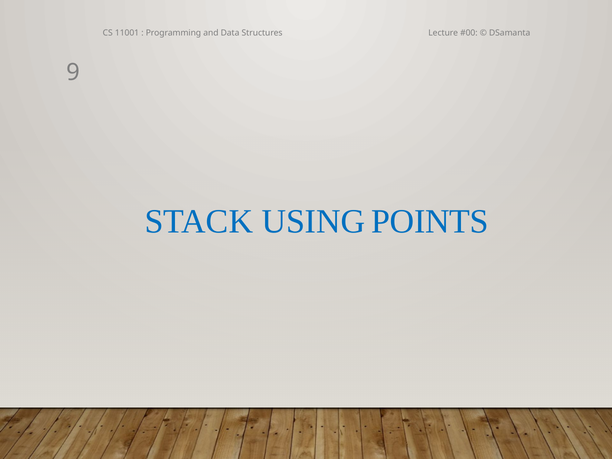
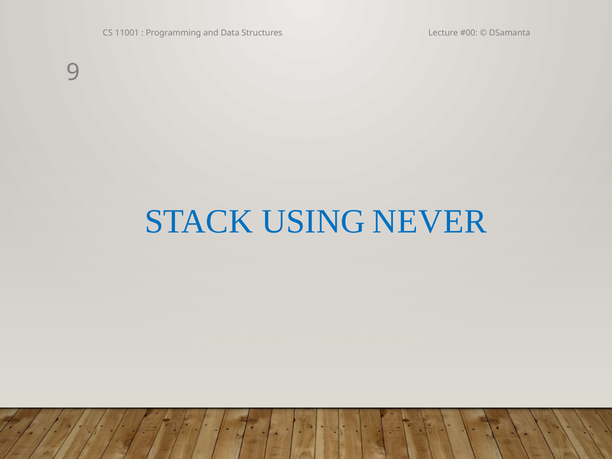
POINTS: POINTS -> NEVER (430, 222)
